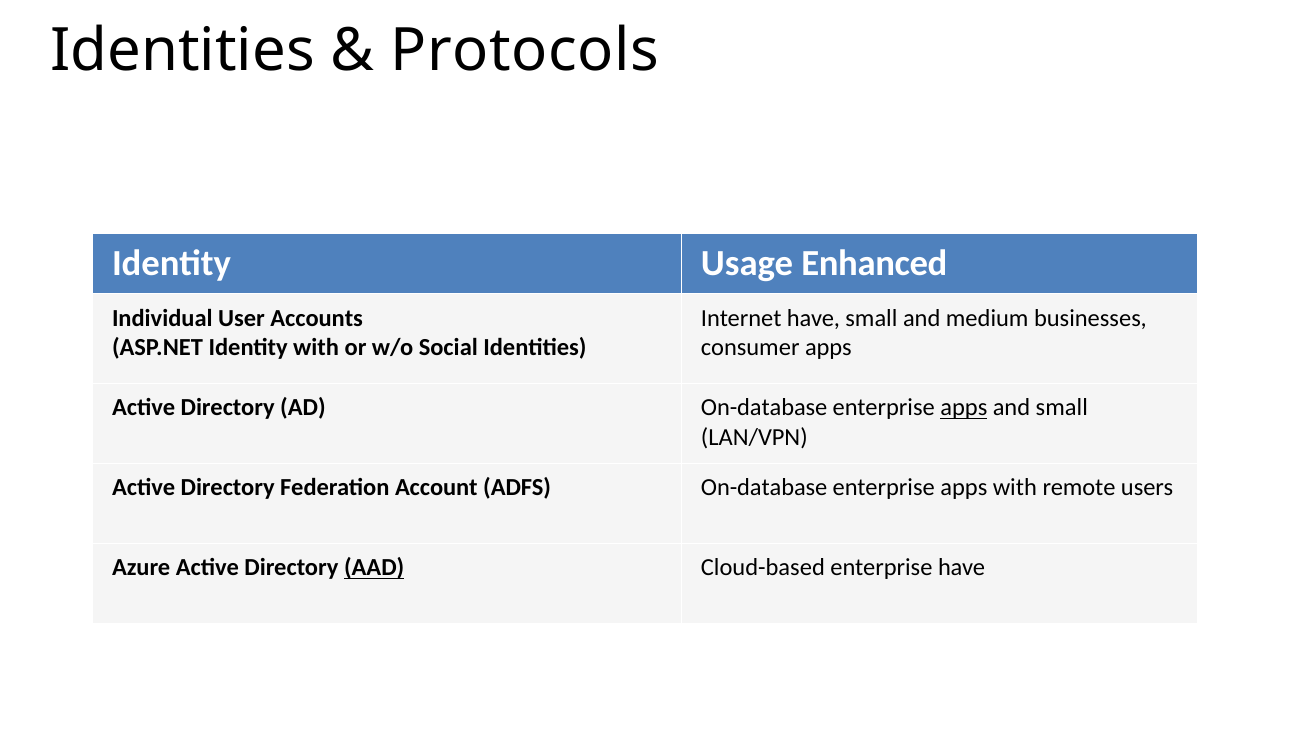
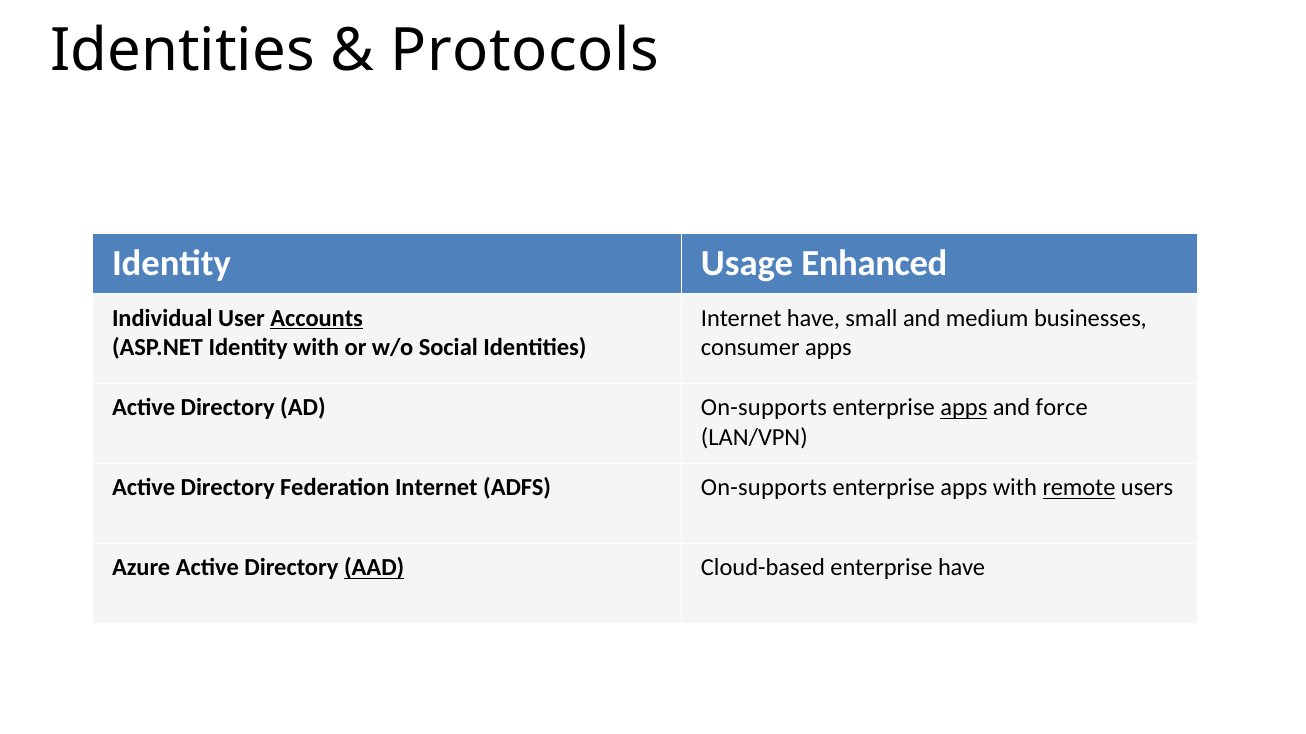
Accounts underline: none -> present (317, 318)
AD On-database: On-database -> On-supports (764, 408)
and small: small -> force (1062, 408)
Federation Account: Account -> Internet (436, 488)
ADFS On-database: On-database -> On-supports (764, 488)
remote underline: none -> present (1079, 488)
